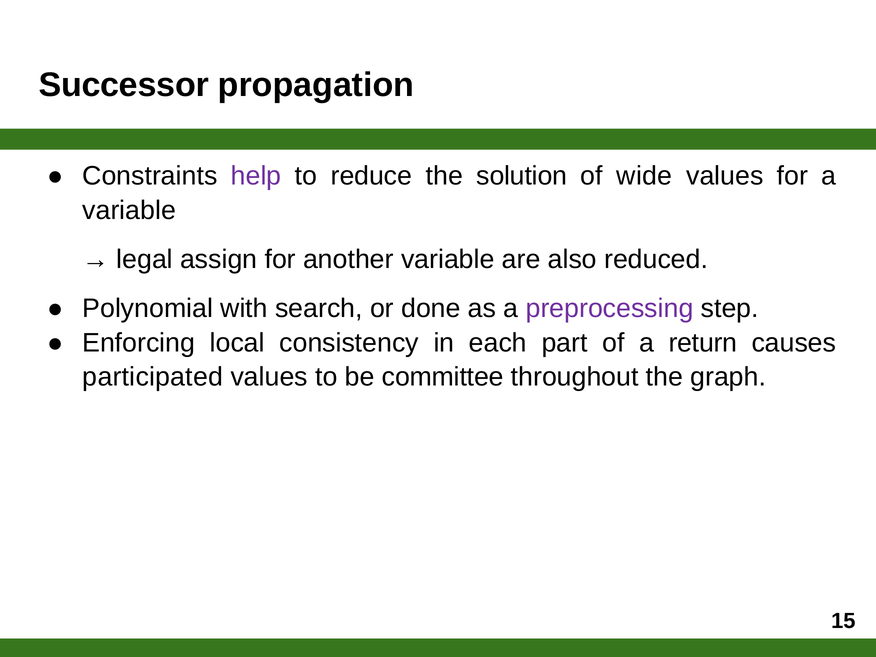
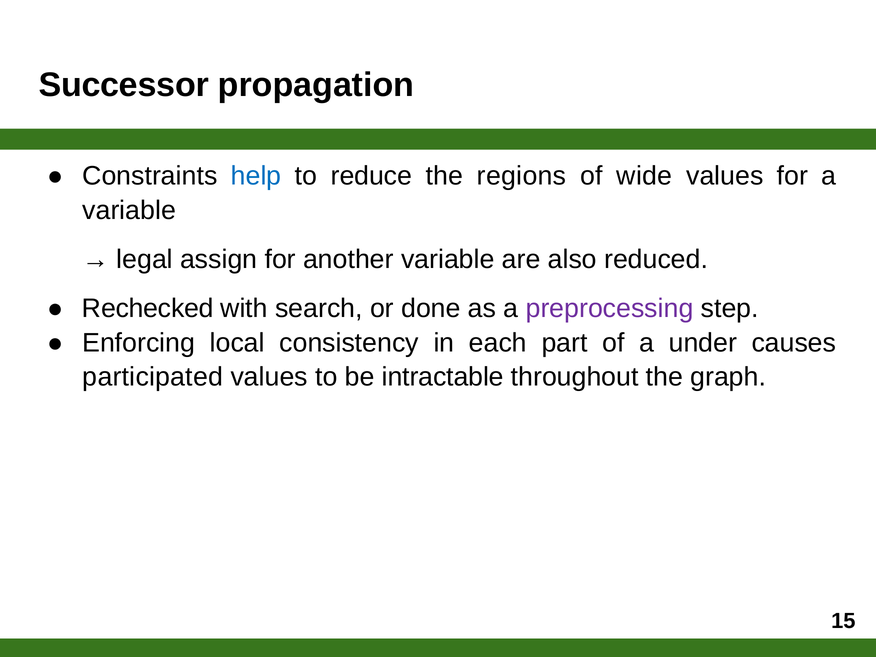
help colour: purple -> blue (256, 176)
solution: solution -> regions (522, 176)
Polynomial: Polynomial -> Rechecked (148, 308)
return: return -> under (703, 343)
committee: committee -> intractable (443, 377)
